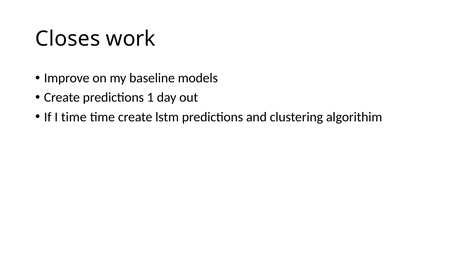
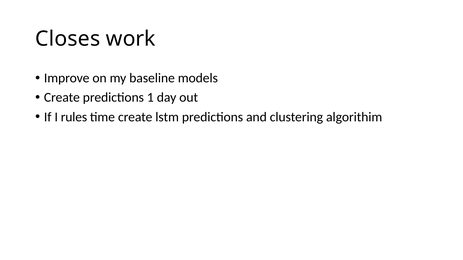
I time: time -> rules (74, 117)
